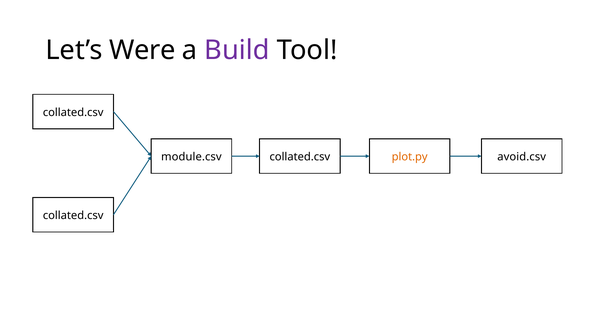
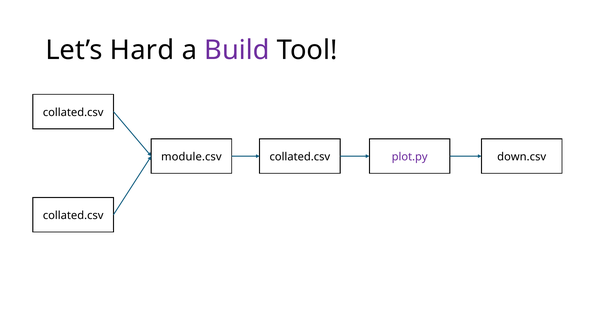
Were: Were -> Hard (142, 50)
plot.py colour: orange -> purple (410, 157)
avoid.csv: avoid.csv -> down.csv (522, 157)
